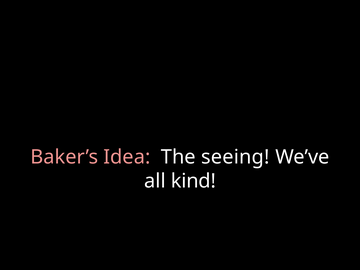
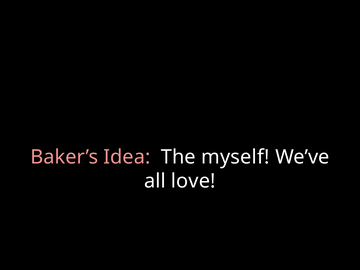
seeing: seeing -> myself (235, 157)
kind: kind -> love (193, 181)
